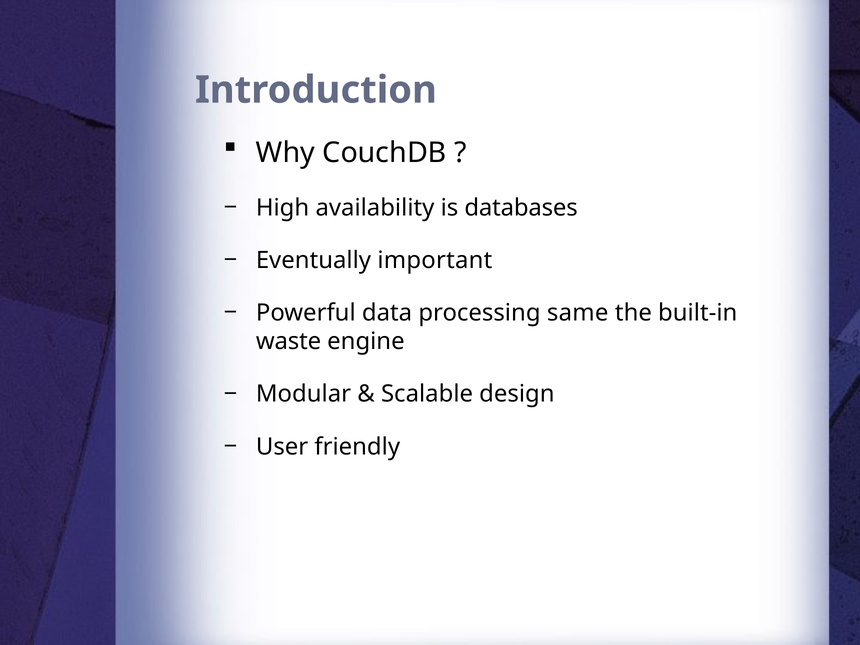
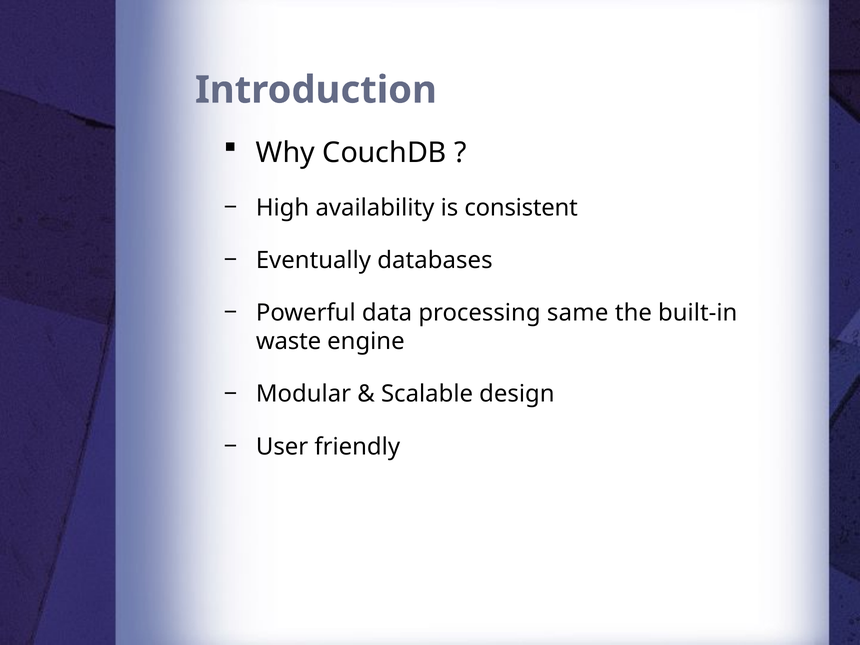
databases: databases -> consistent (521, 208)
important: important -> databases (435, 260)
